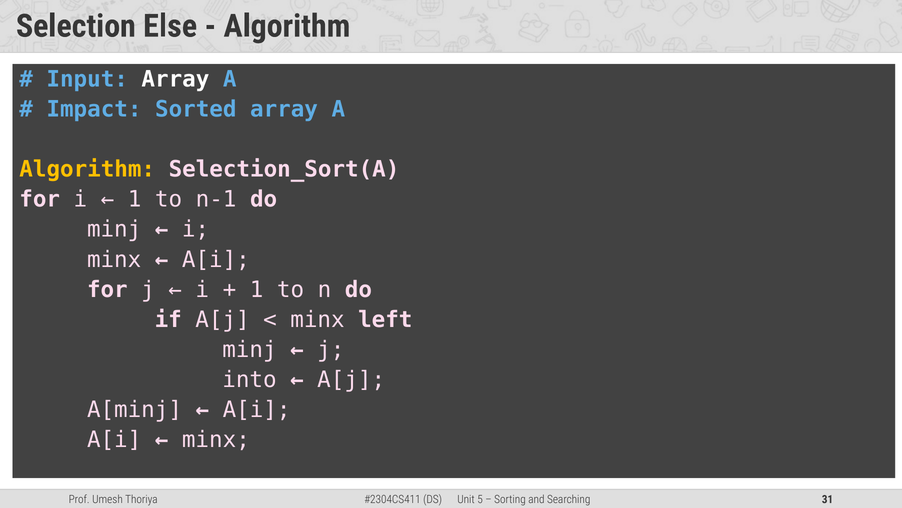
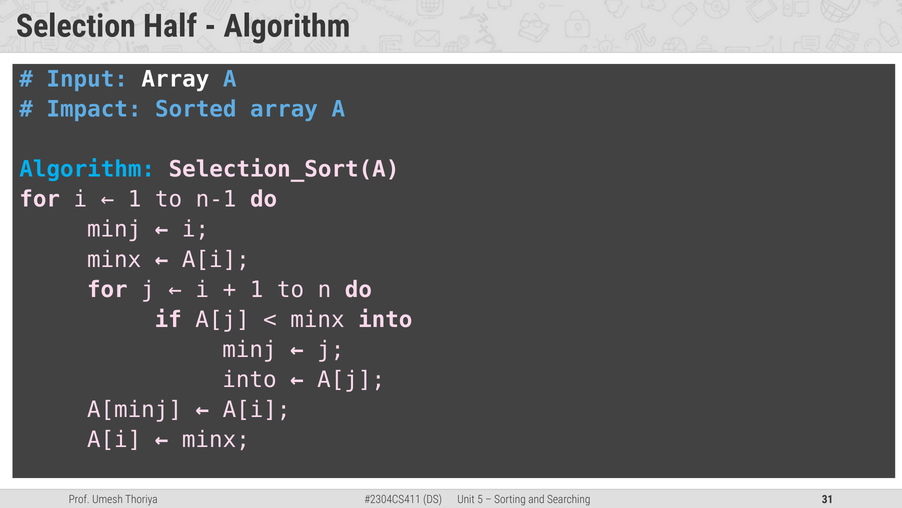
Else: Else -> Half (170, 26)
Algorithm colour: yellow -> light blue (87, 169)
minx left: left -> into (385, 319)
